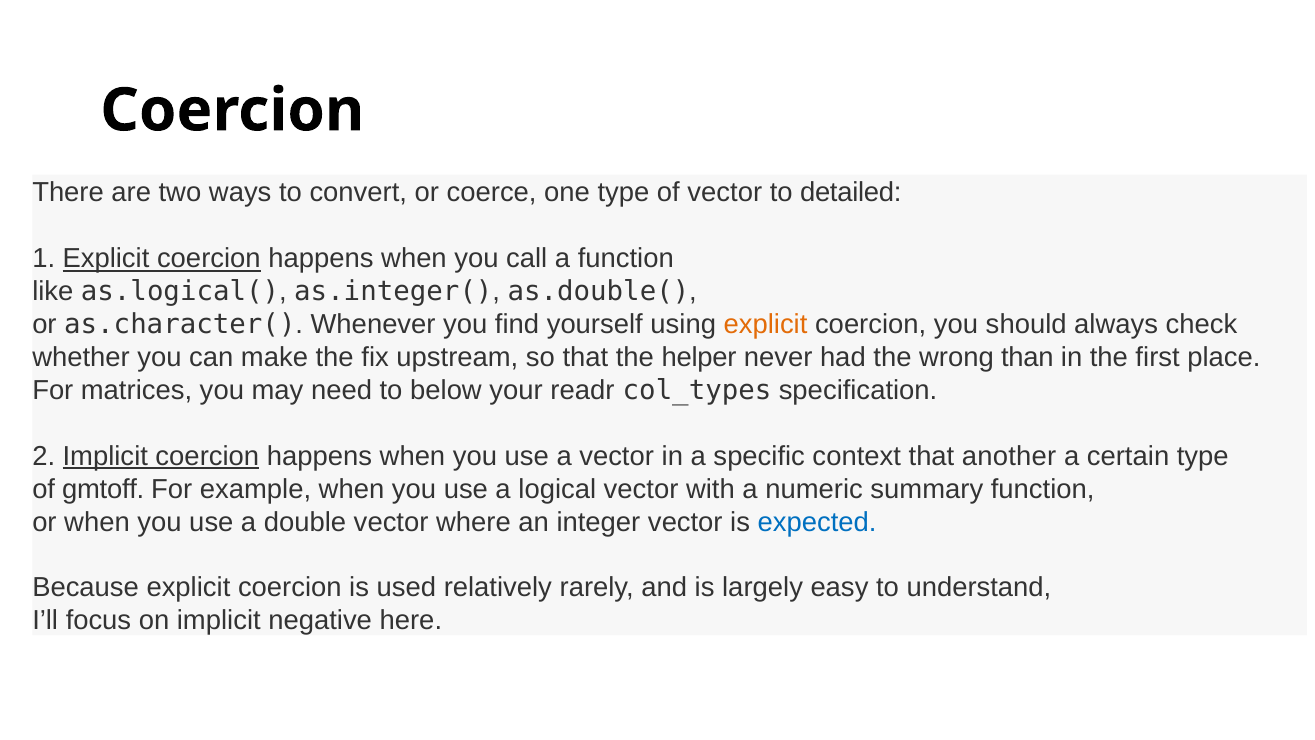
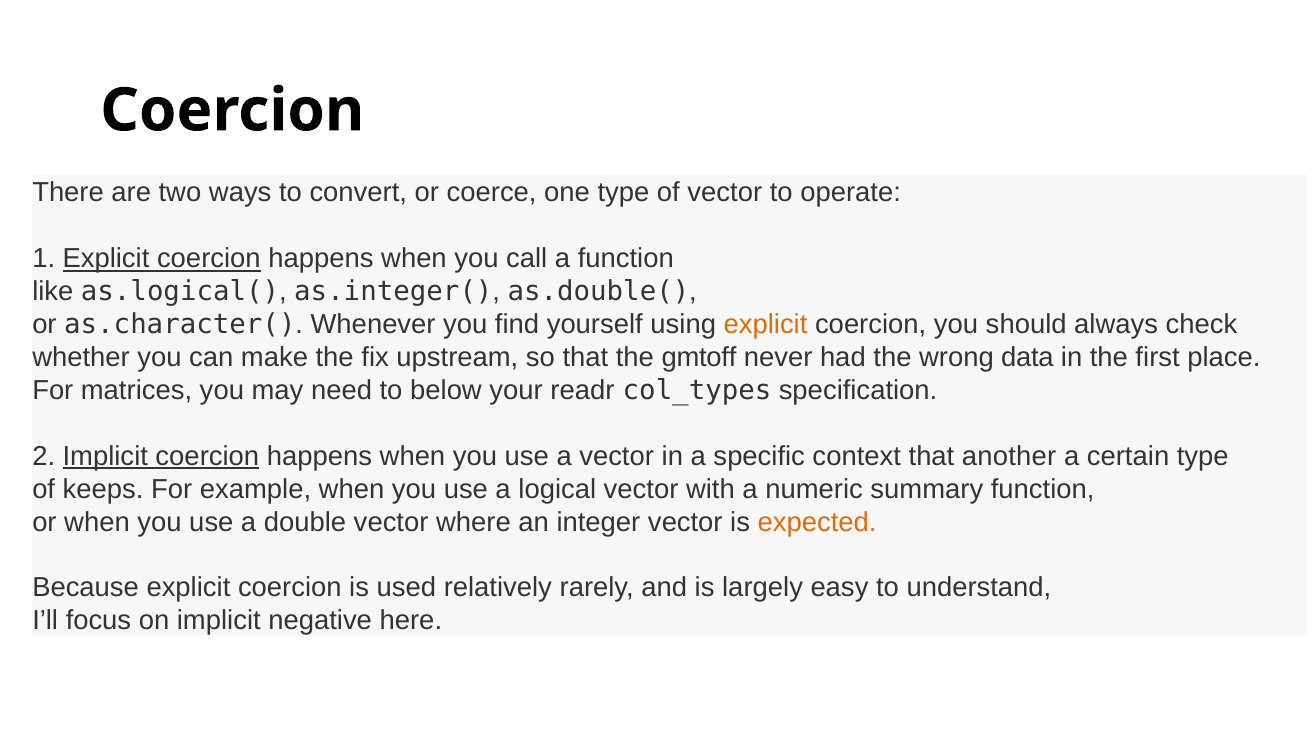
detailed: detailed -> operate (851, 193)
helper: helper -> gmtoff (699, 357)
than: than -> data (1027, 357)
gmtoff: gmtoff -> keeps (103, 489)
expected colour: blue -> orange (817, 522)
